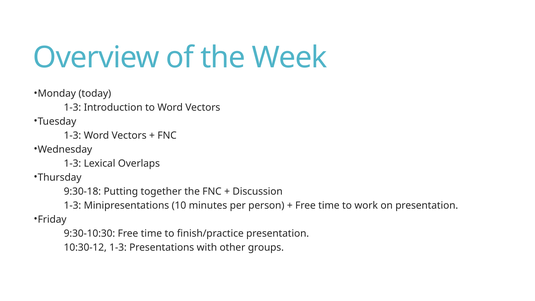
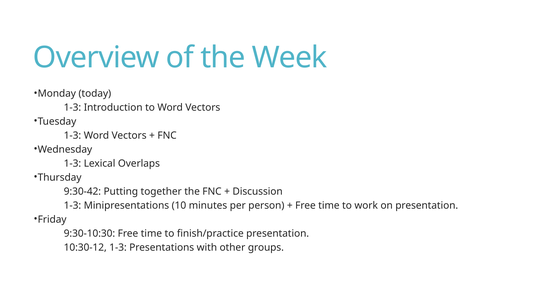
9:30-18: 9:30-18 -> 9:30-42 (82, 191)
